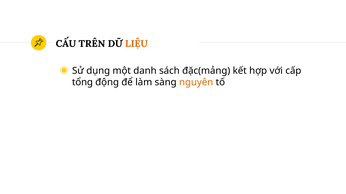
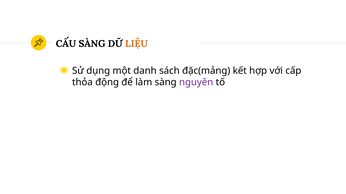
CẤU TRÊN: TRÊN -> SÀNG (92, 44)
tổng: tổng -> thỏa (82, 83)
nguyên colour: orange -> purple (196, 83)
